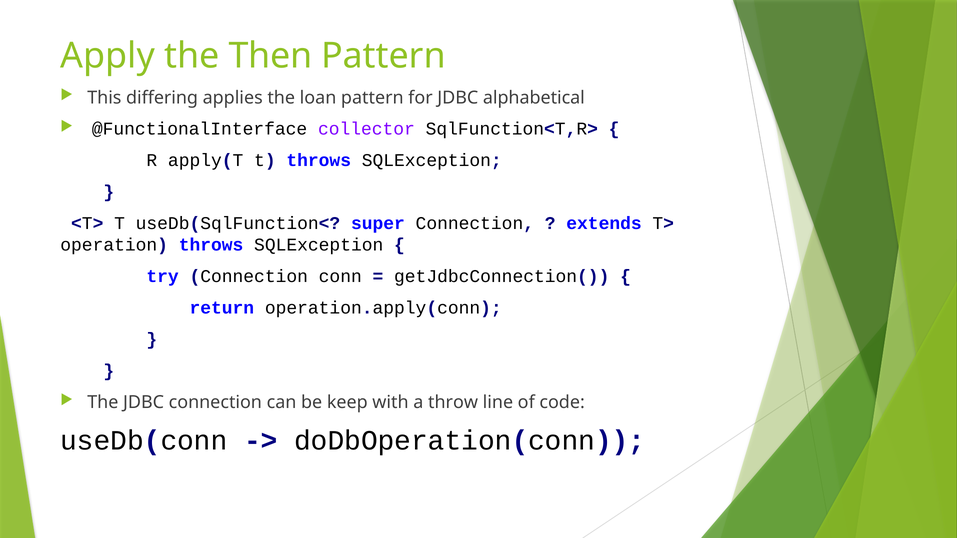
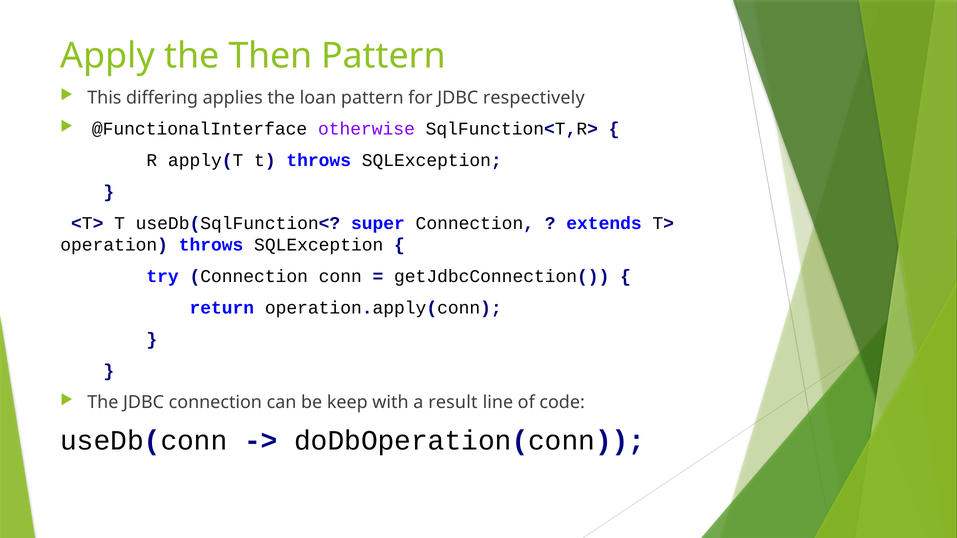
alphabetical: alphabetical -> respectively (534, 98)
collector: collector -> otherwise (366, 129)
throw: throw -> result (453, 403)
